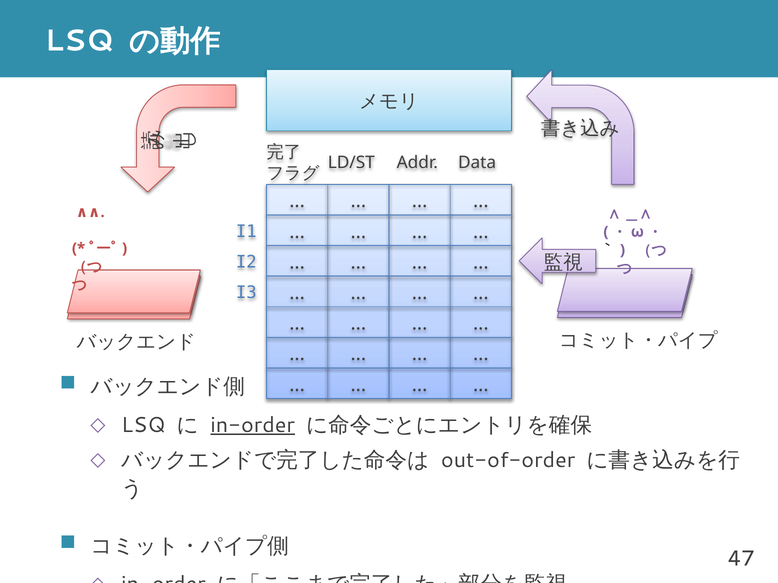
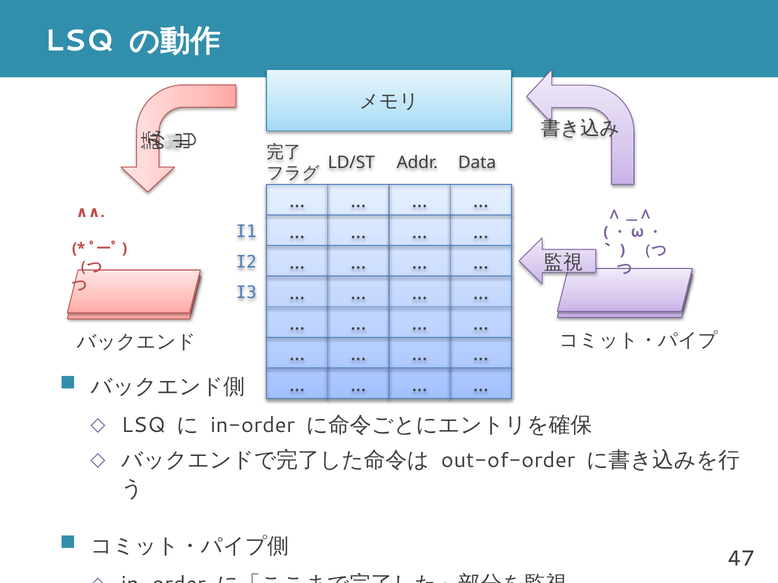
in-order underline: present -> none (253, 425)
